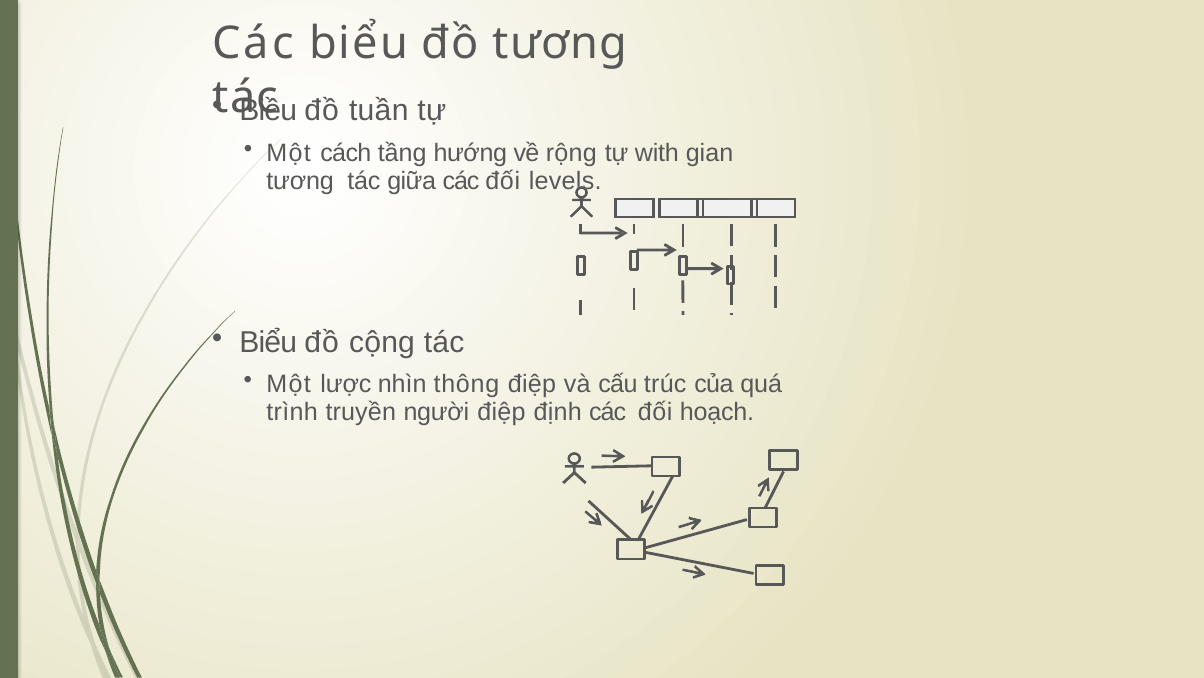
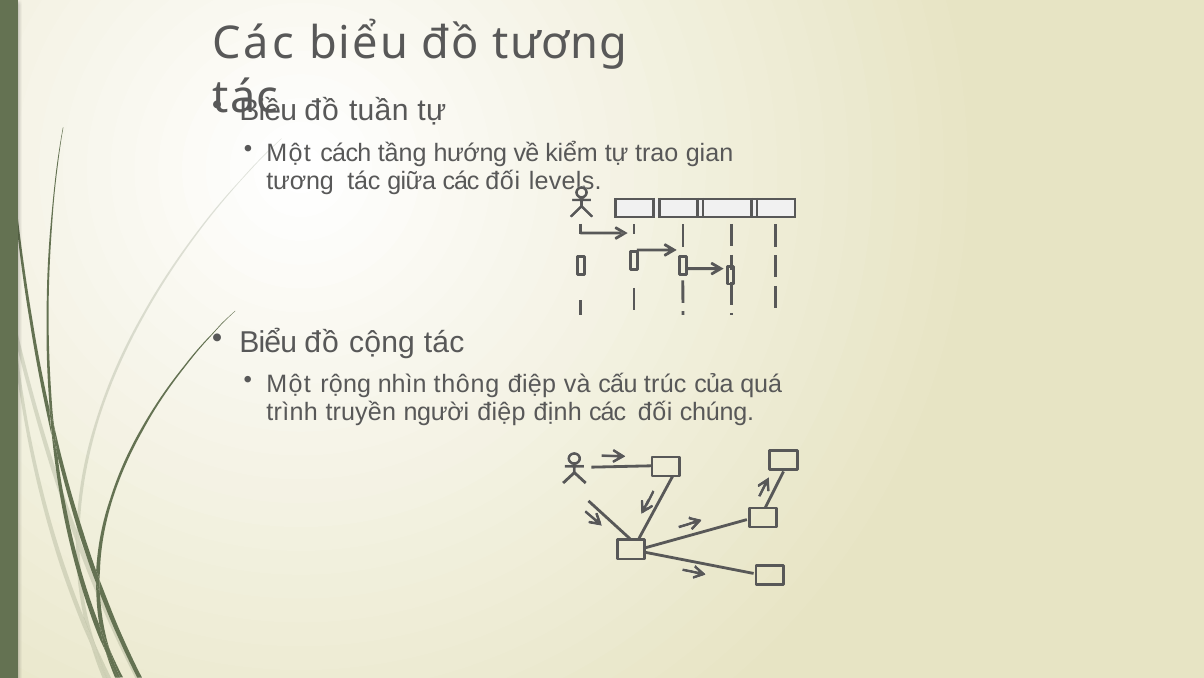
rộng: rộng -> kiểm (572, 153)
with: with -> trao (657, 153)
lược: lược -> rộng (346, 384)
hoạch: hoạch -> chúng (717, 412)
